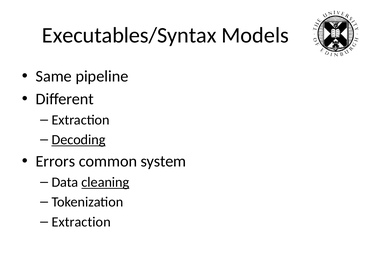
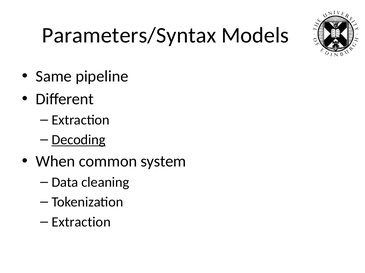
Executables/Syntax: Executables/Syntax -> Parameters/Syntax (129, 35)
Errors: Errors -> When (55, 162)
cleaning underline: present -> none (105, 183)
